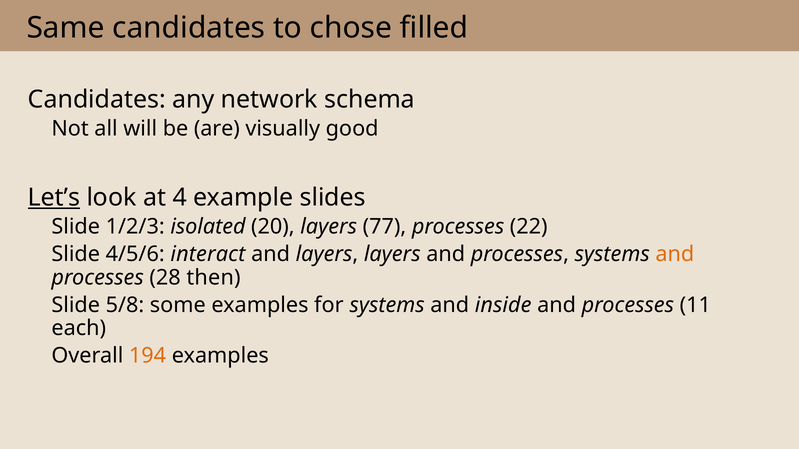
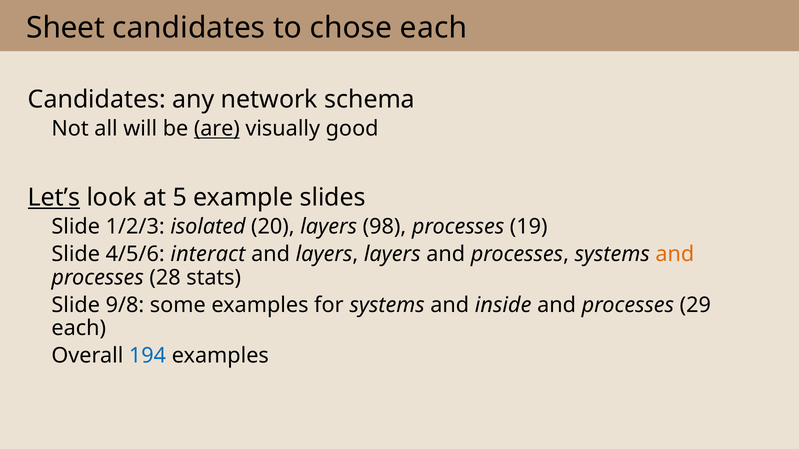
Same: Same -> Sheet (66, 28)
chose filled: filled -> each (434, 28)
are underline: none -> present (217, 129)
4: 4 -> 5 (180, 198)
77: 77 -> 98 (384, 227)
22: 22 -> 19 (529, 227)
then: then -> stats (214, 278)
5/8: 5/8 -> 9/8 (125, 305)
11: 11 -> 29 (695, 305)
194 colour: orange -> blue (148, 356)
